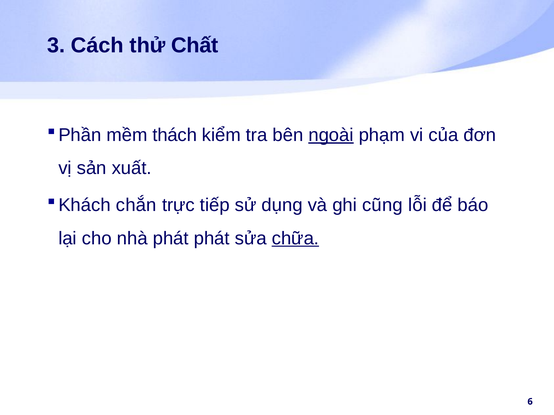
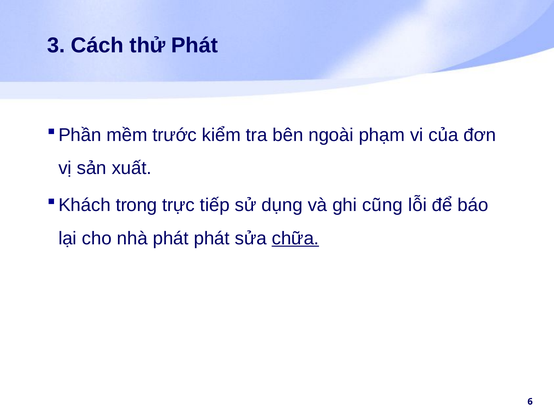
thử Chất: Chất -> Phát (195, 45)
thách: thách -> trước (175, 135)
ngoài underline: present -> none (331, 135)
chắn: chắn -> trong (136, 205)
